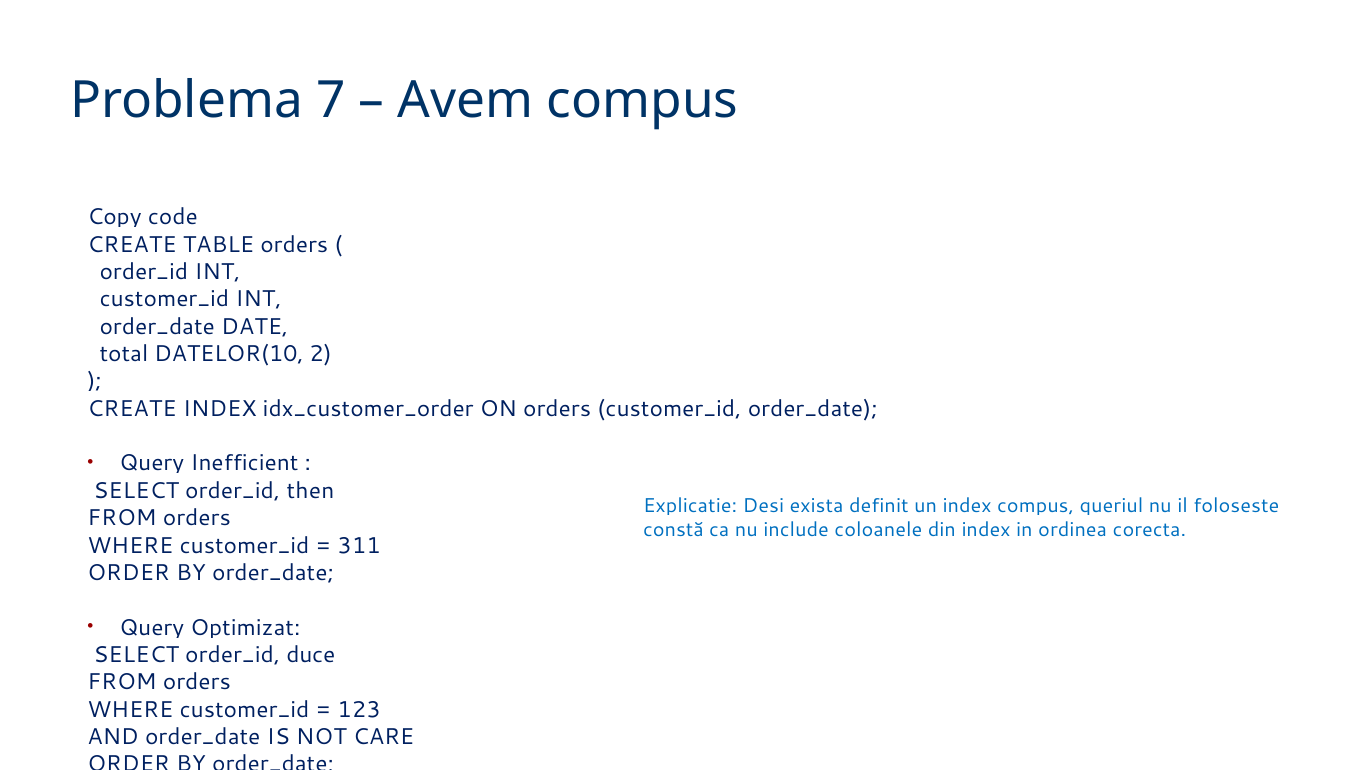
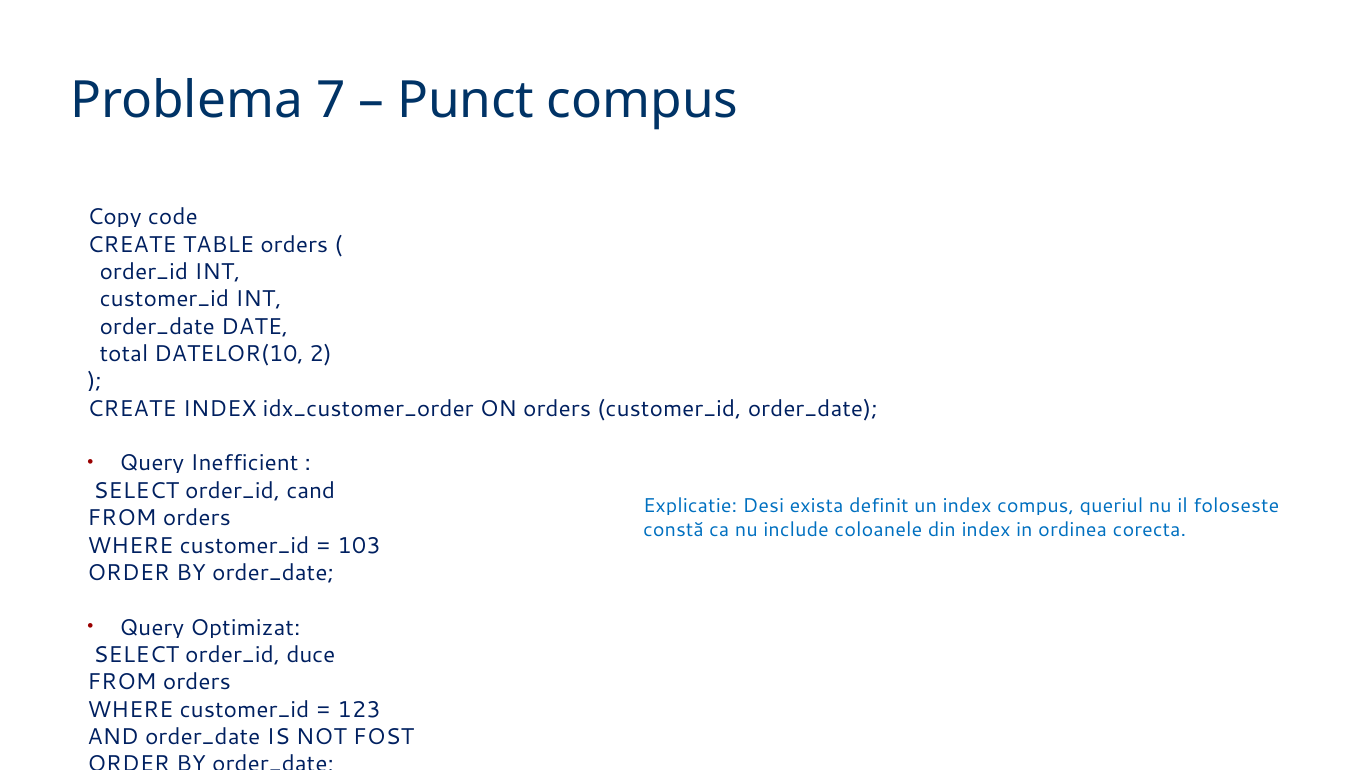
Avem: Avem -> Punct (466, 100)
then: then -> cand (311, 491)
311: 311 -> 103 (359, 546)
CARE: CARE -> FOST (383, 737)
